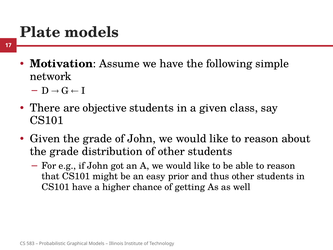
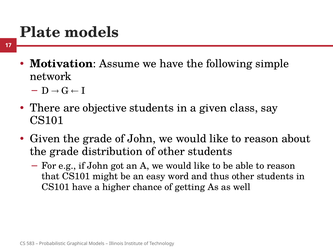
prior: prior -> word (178, 176)
